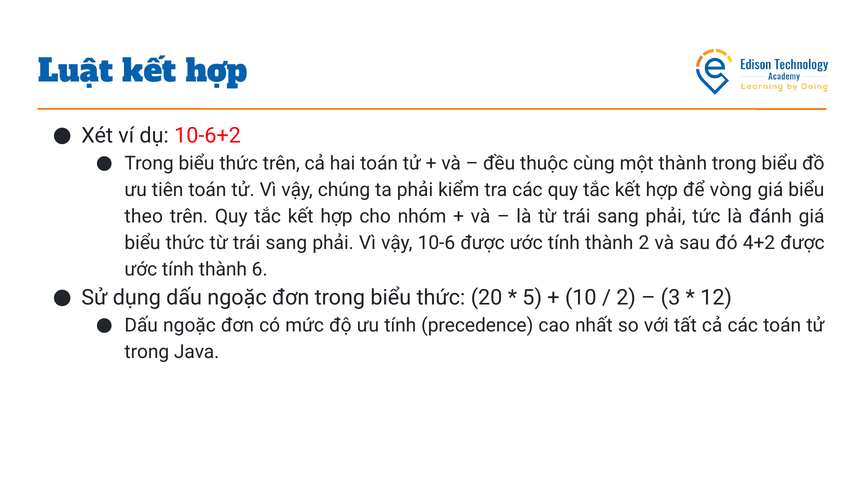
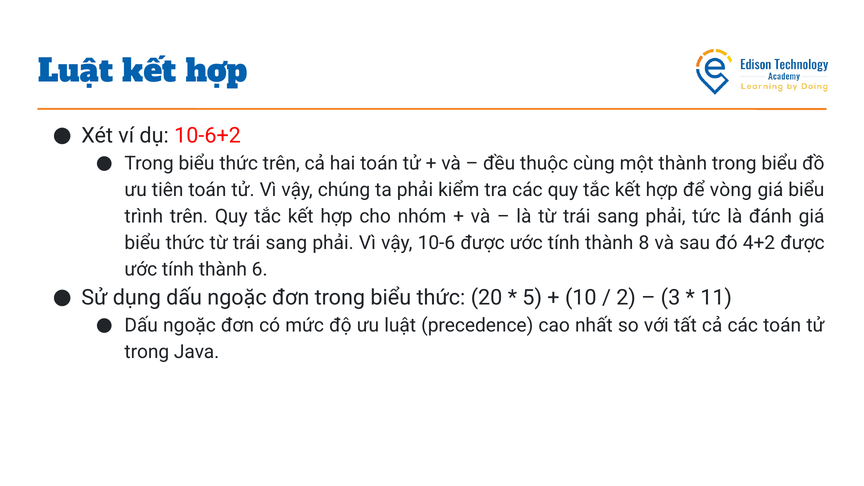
theo: theo -> trình (144, 216)
thành 2: 2 -> 8 (644, 243)
12: 12 -> 11 (716, 298)
ưu tính: tính -> luật (400, 326)
